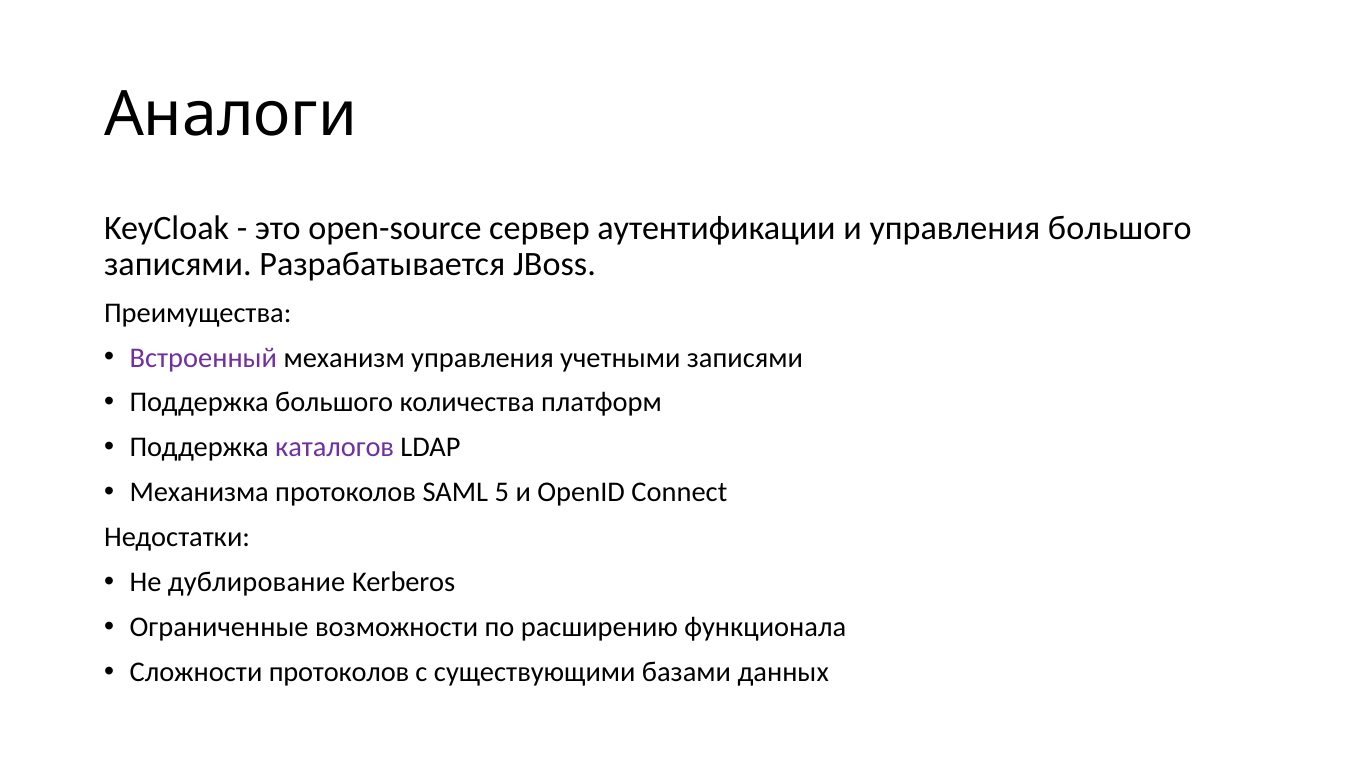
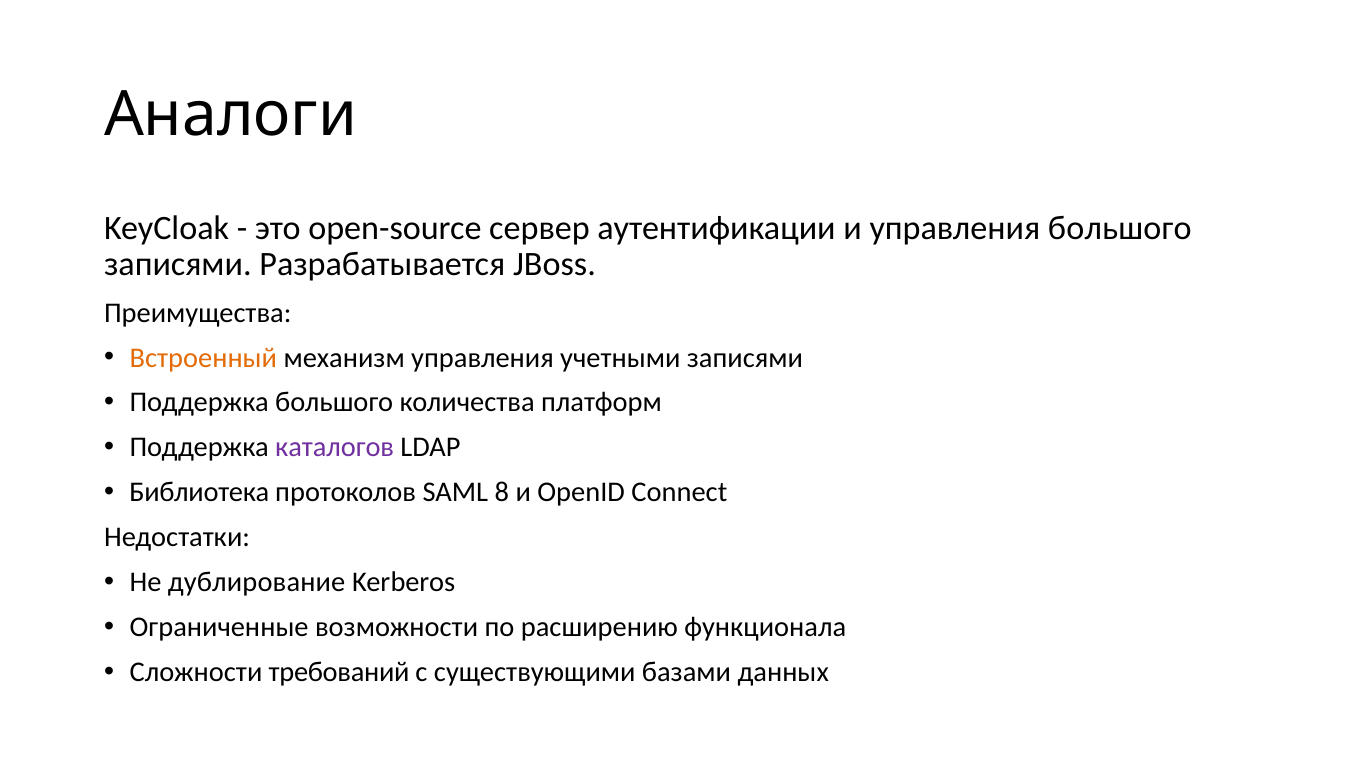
Встроенный colour: purple -> orange (203, 358)
Механизма: Механизма -> Библиотека (199, 492)
5: 5 -> 8 (502, 492)
Сложности протоколов: протоколов -> требований (339, 672)
